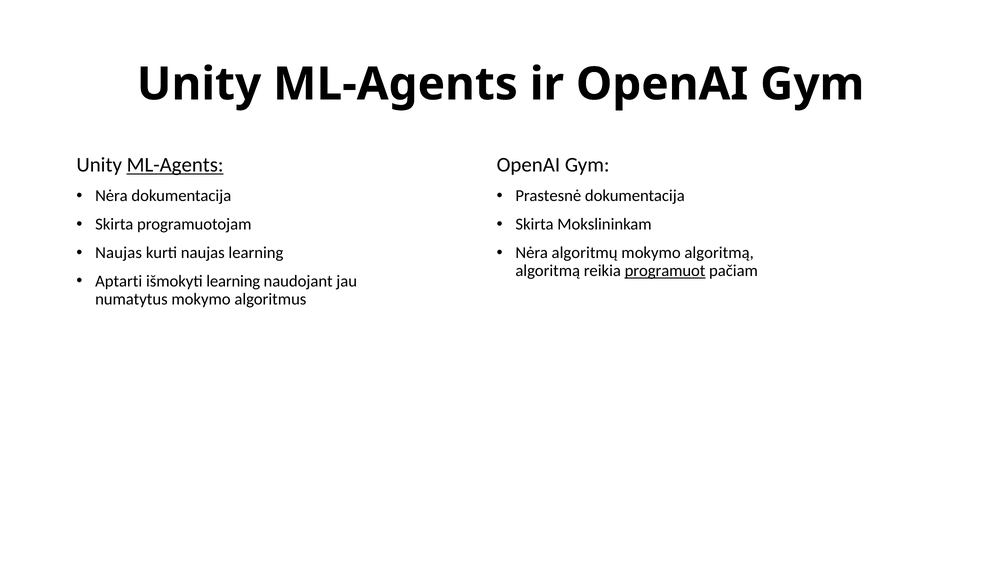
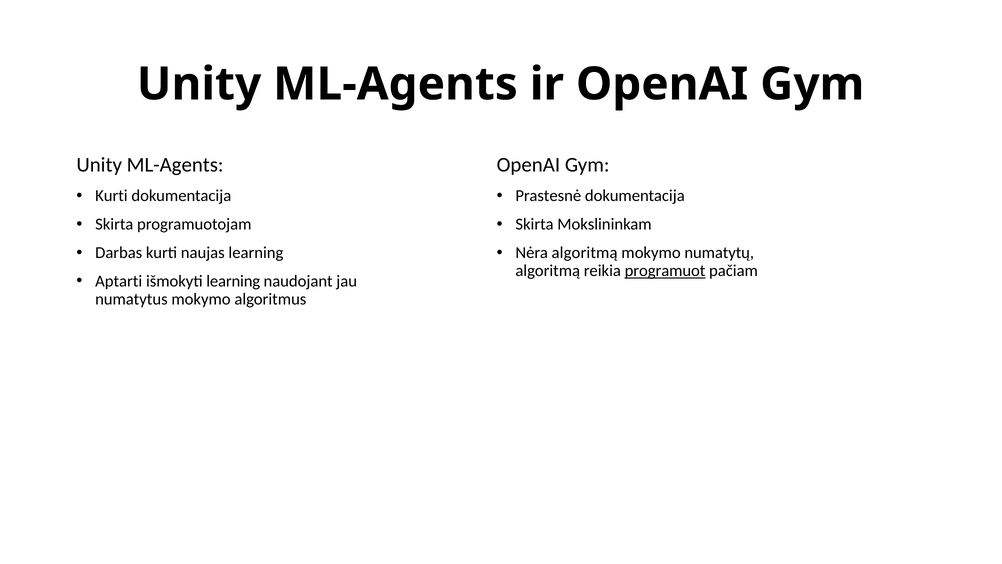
ML-Agents underline: present -> none (175, 165)
Nėra: Nėra -> Kurti (111, 196)
Naujas: Naujas -> Darbas (119, 253)
Nėra algoritmų: algoritmų -> algoritmą (585, 253)
mokymo algoritmą: algoritmą -> numatytų (719, 253)
